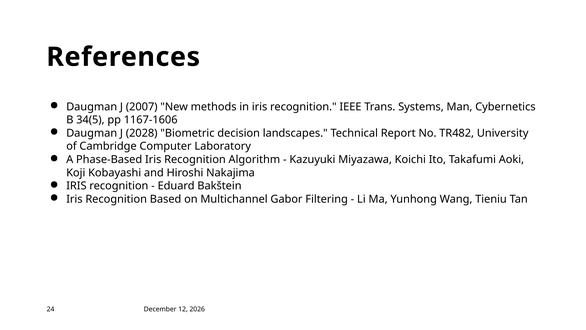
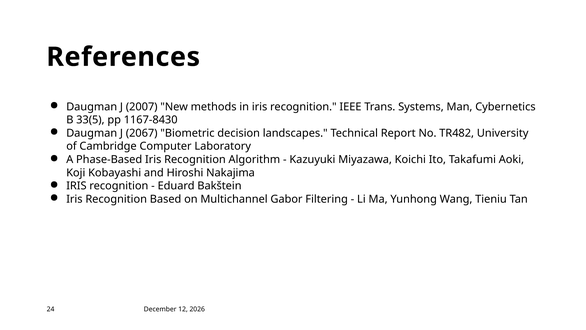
34(5: 34(5 -> 33(5 (90, 120)
1167-1606: 1167-1606 -> 1167-8430 (151, 120)
2028: 2028 -> 2067 (142, 133)
